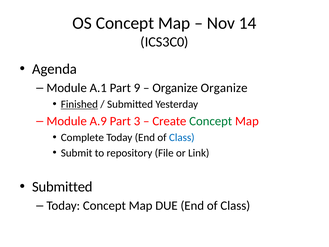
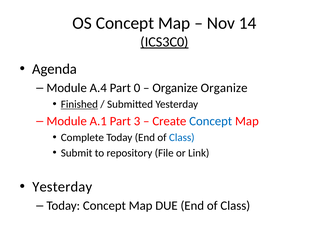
ICS3C0 underline: none -> present (164, 42)
A.1: A.1 -> A.4 (98, 88)
9: 9 -> 0 (137, 88)
A.9: A.9 -> A.1 (98, 121)
Concept colour: green -> blue (211, 121)
Submitted: Submitted -> Yesterday (62, 187)
